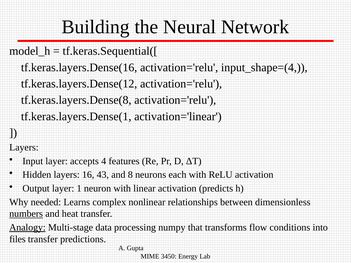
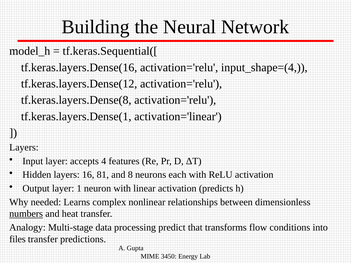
43: 43 -> 81 (103, 175)
Analogy underline: present -> none (27, 228)
numpy: numpy -> predict (172, 228)
